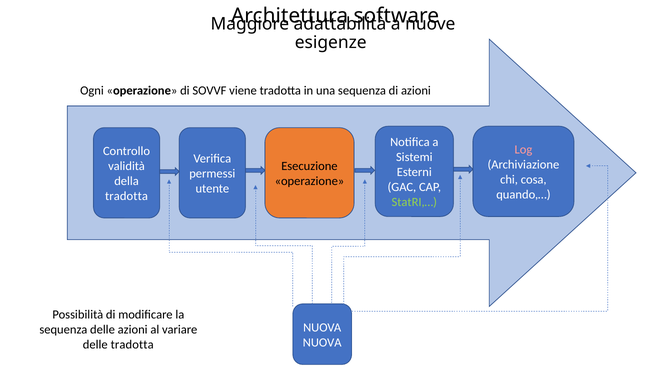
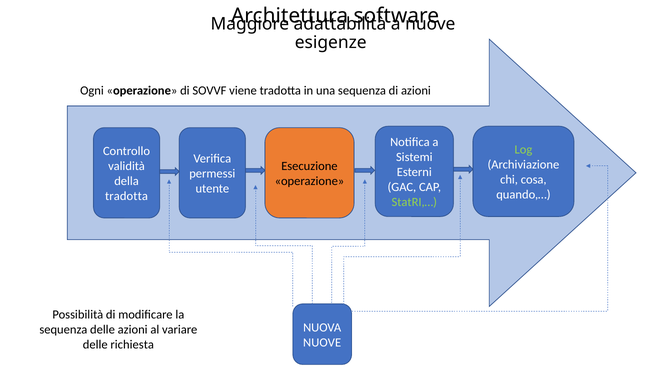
Log colour: pink -> light green (523, 150)
NUOVA: NUOVA -> NUOVE (322, 343)
delle tradotta: tradotta -> richiesta (132, 345)
